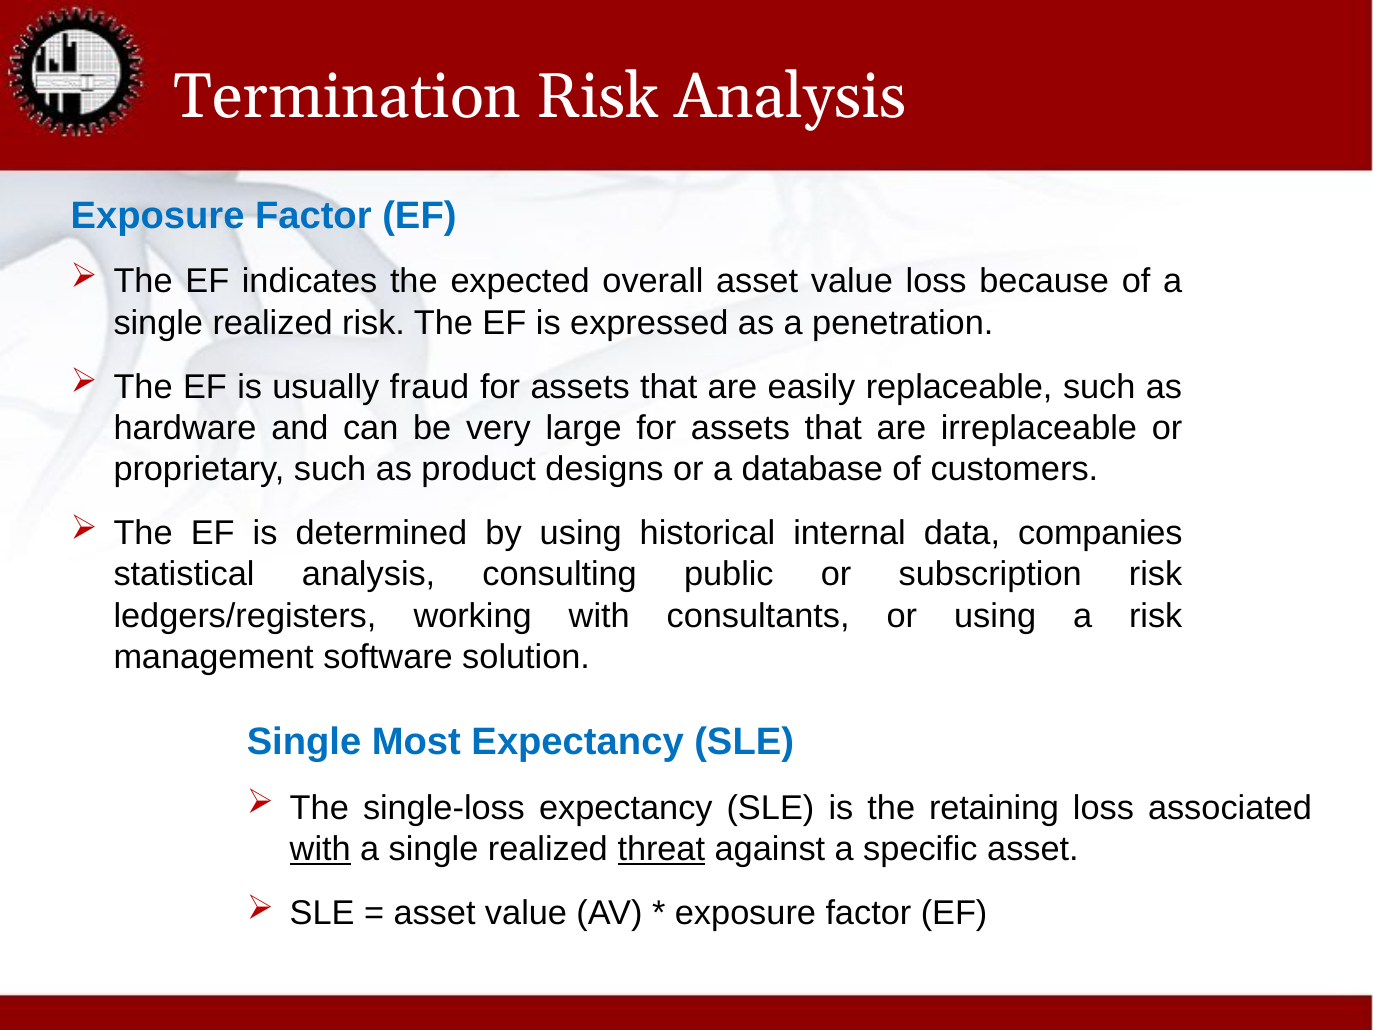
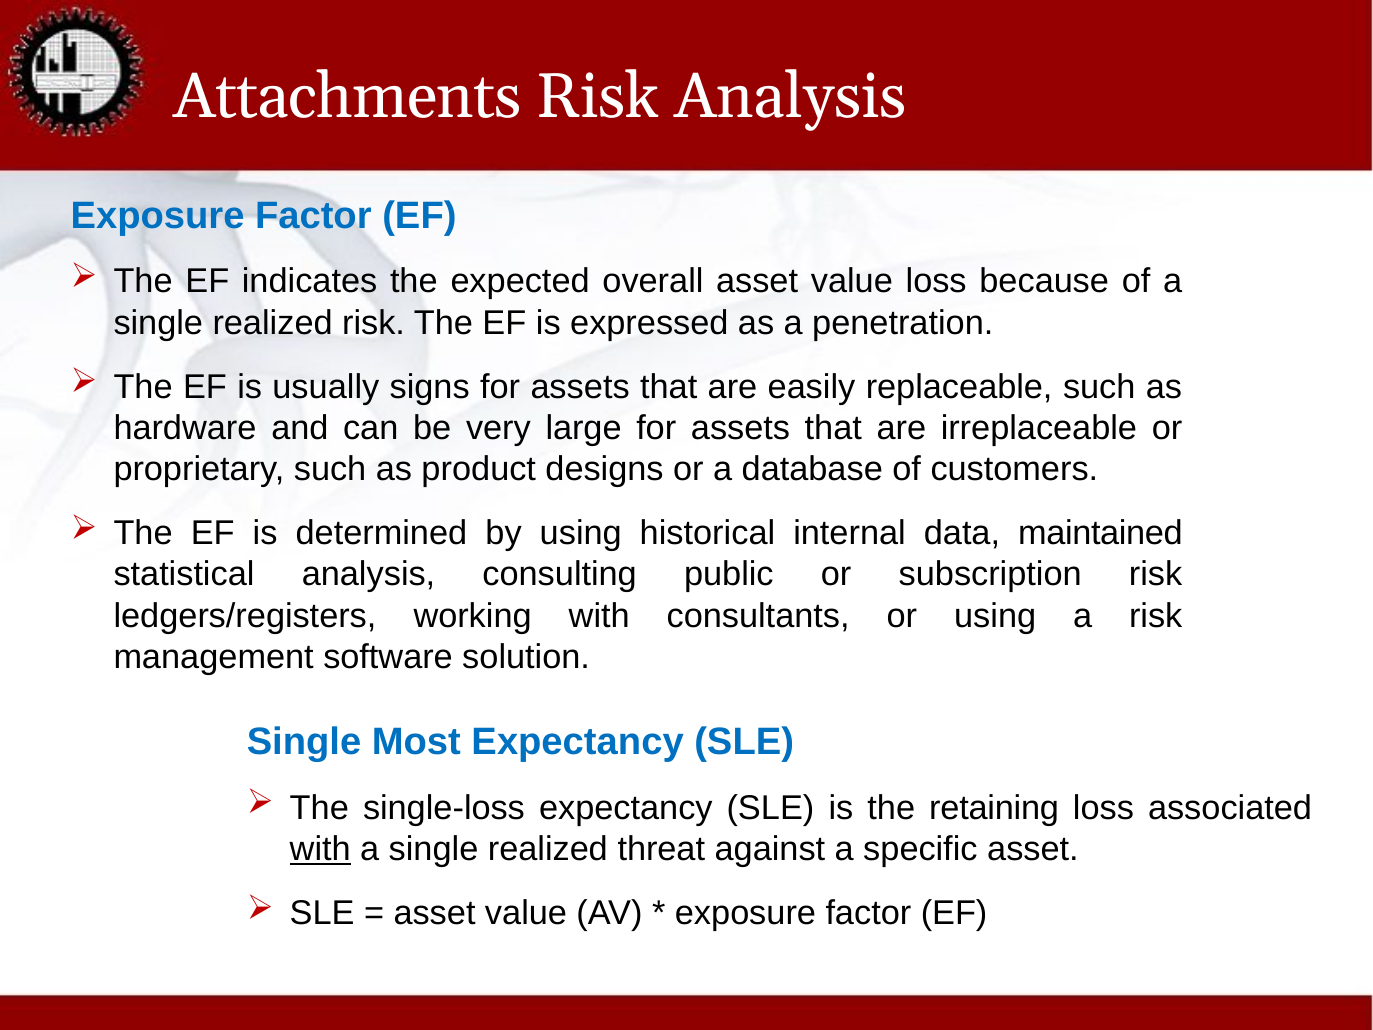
Termination: Termination -> Attachments (348, 97)
fraud: fraud -> signs (430, 387)
companies: companies -> maintained (1100, 533)
threat underline: present -> none (661, 849)
